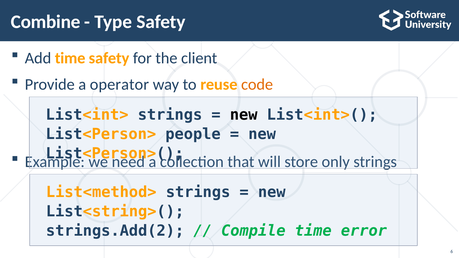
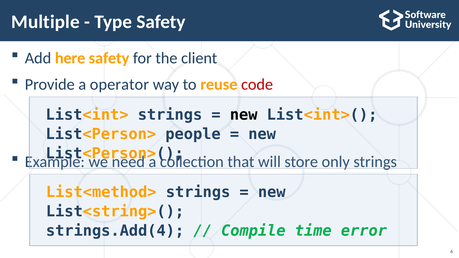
Combine: Combine -> Multiple (45, 22)
Add time: time -> here (70, 58)
code colour: orange -> red (257, 84)
strings.Add(2: strings.Add(2 -> strings.Add(4 (115, 231)
